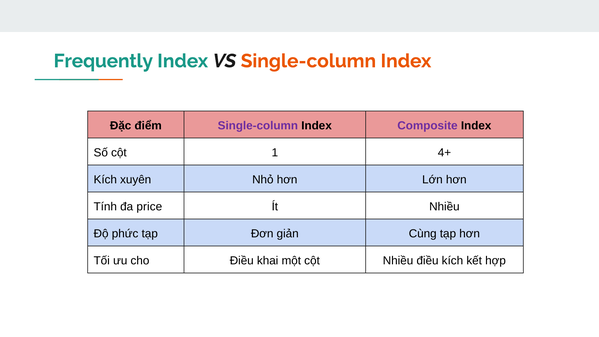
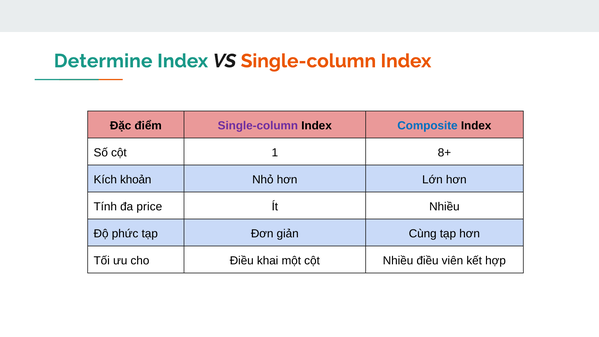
Frequently: Frequently -> Determine (103, 61)
Composite colour: purple -> blue (428, 126)
4+: 4+ -> 8+ (444, 153)
xuyên: xuyên -> khoản (136, 180)
điều kích: kích -> viên (452, 261)
